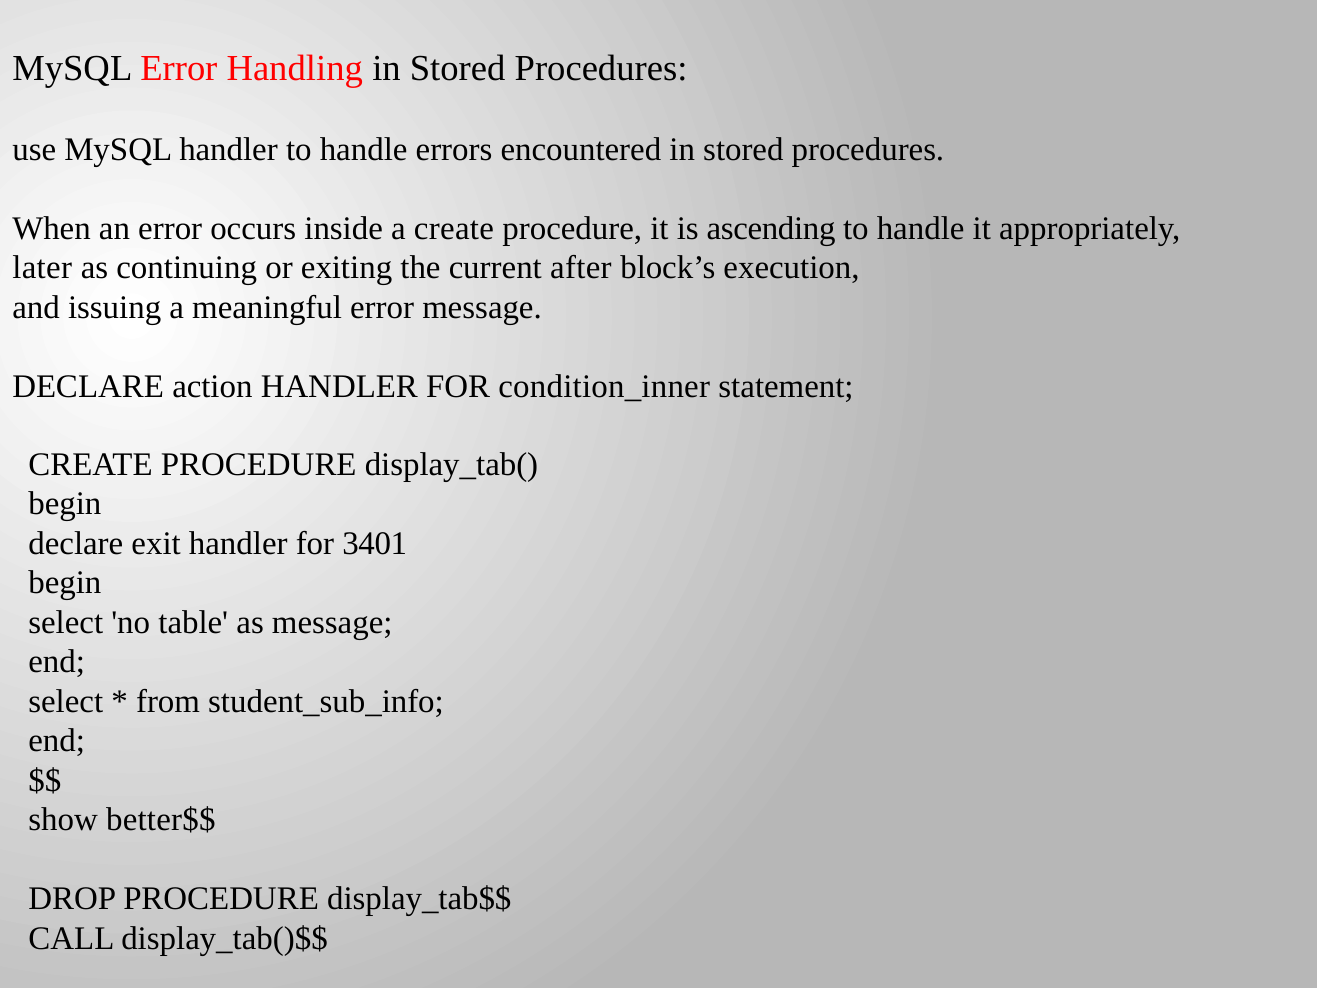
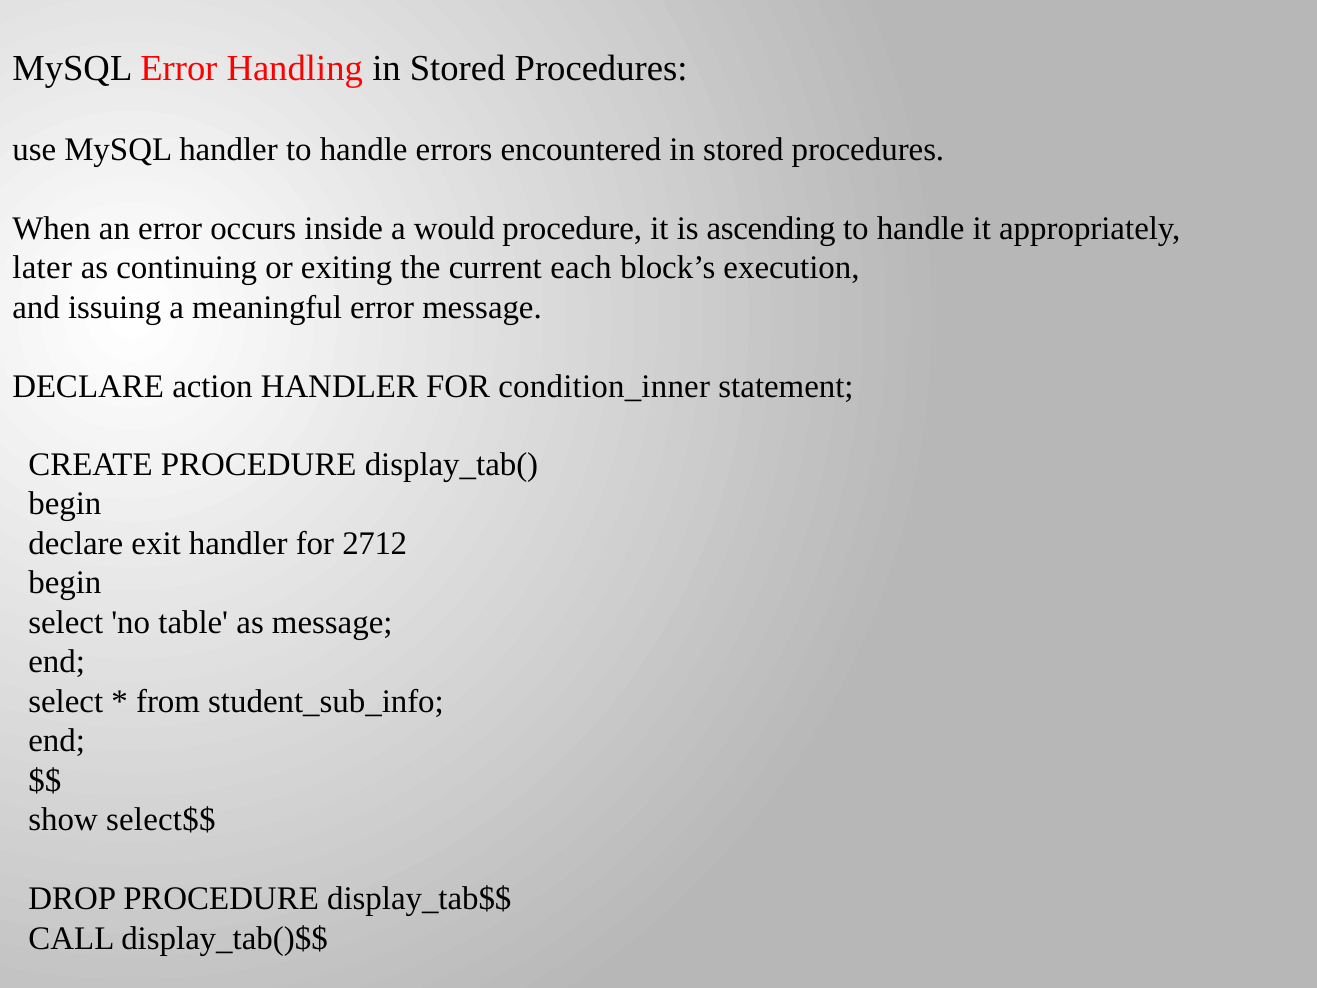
a create: create -> would (454, 229)
after: after -> each (581, 268)
3401: 3401 -> 2712 (375, 543)
better$$: better$$ -> select$$ (161, 820)
